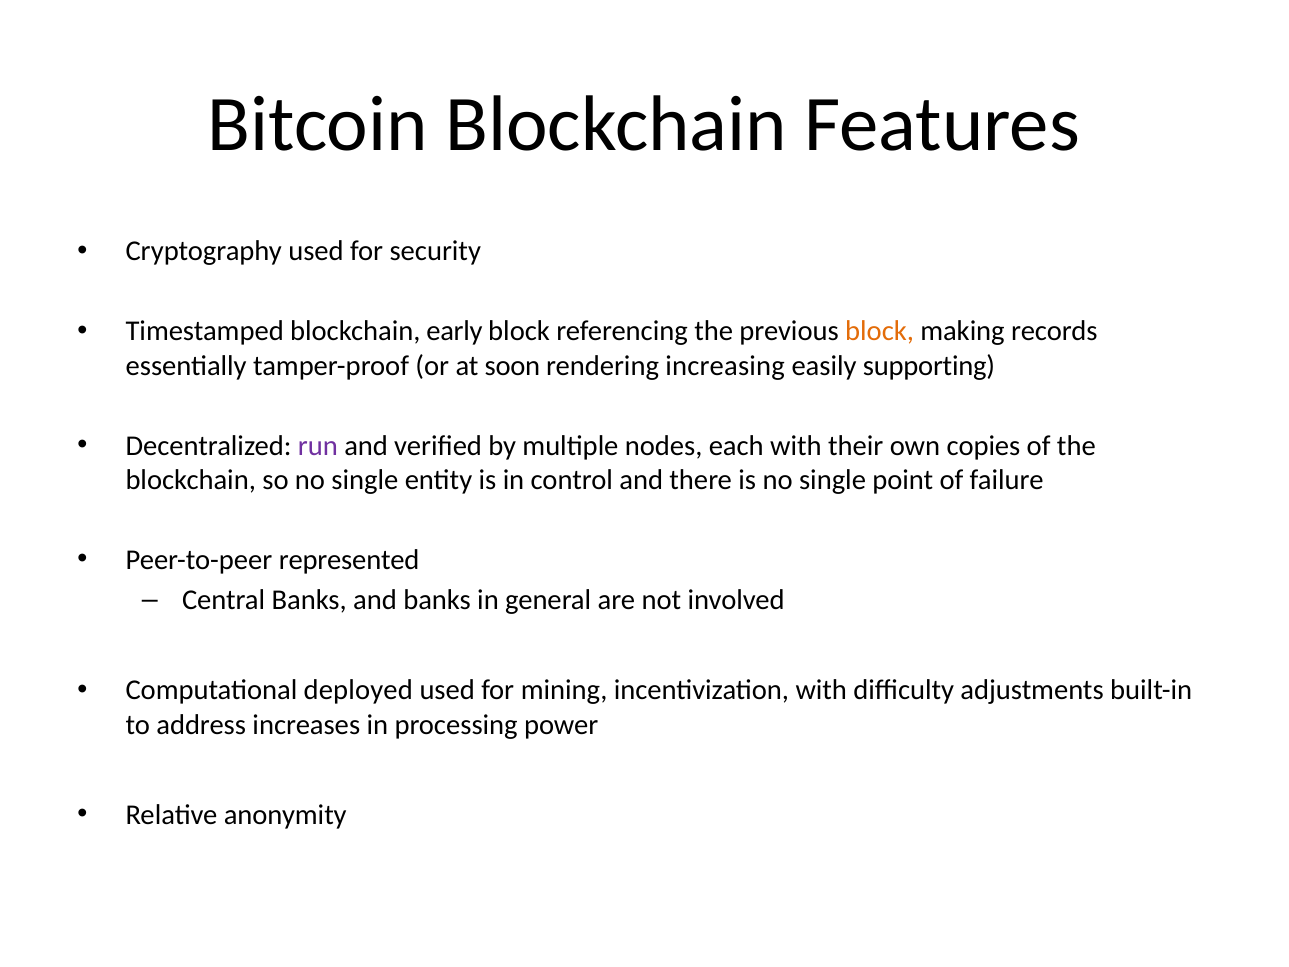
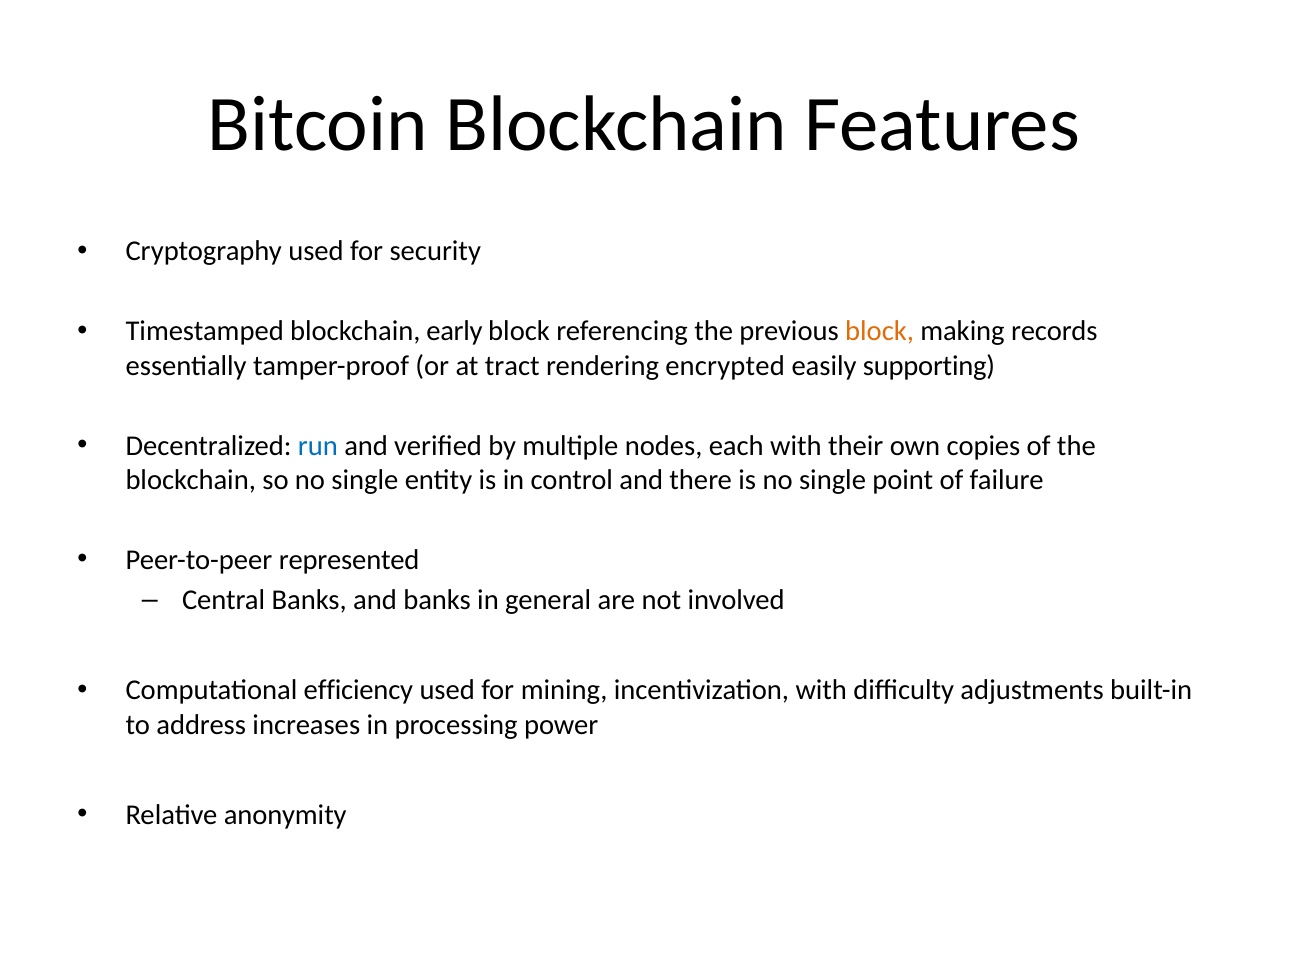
soon: soon -> tract (512, 366)
increasing: increasing -> encrypted (725, 366)
run colour: purple -> blue (318, 446)
deployed: deployed -> efficiency (358, 690)
